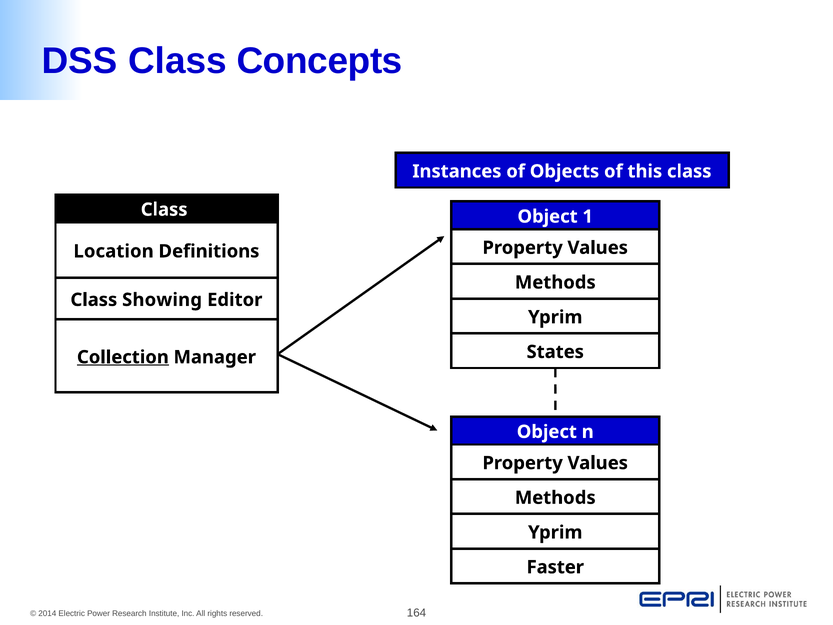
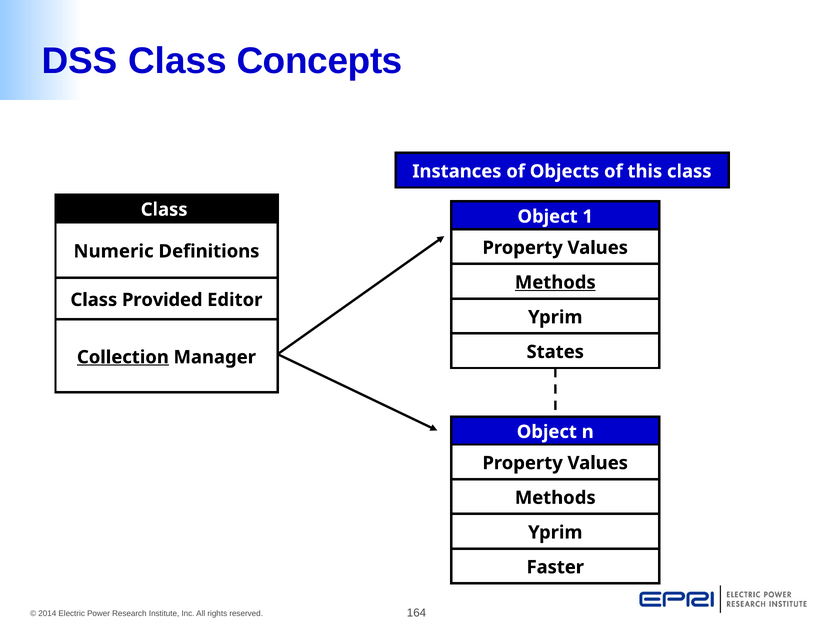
Location: Location -> Numeric (114, 251)
Methods underline: none -> present (555, 282)
Showing: Showing -> Provided (162, 300)
